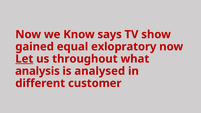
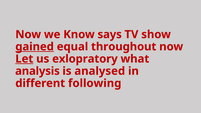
gained underline: none -> present (35, 47)
exlopratory: exlopratory -> throughout (124, 47)
throughout: throughout -> exlopratory (85, 59)
customer: customer -> following (95, 83)
